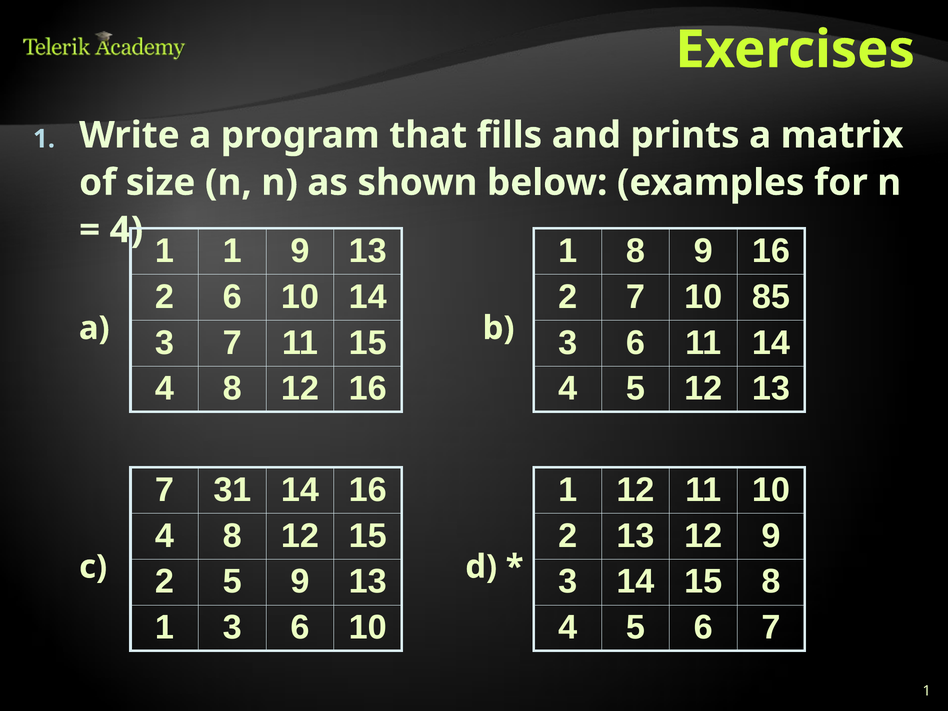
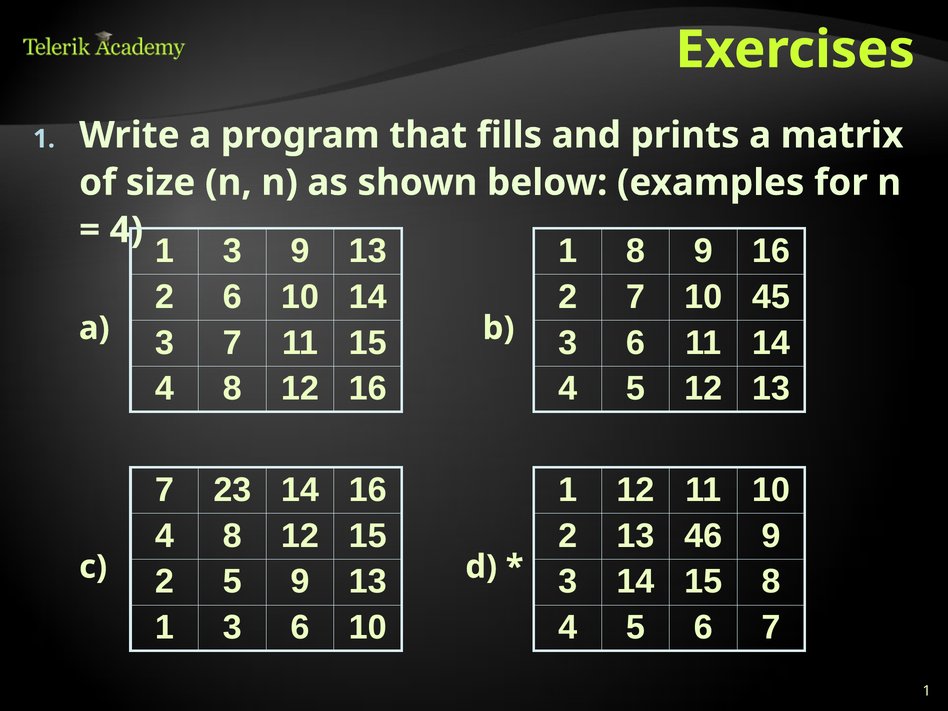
4 1 1: 1 -> 3 (232, 251)
85: 85 -> 45 (771, 297)
31: 31 -> 23 (232, 490)
13 12: 12 -> 46 (703, 536)
